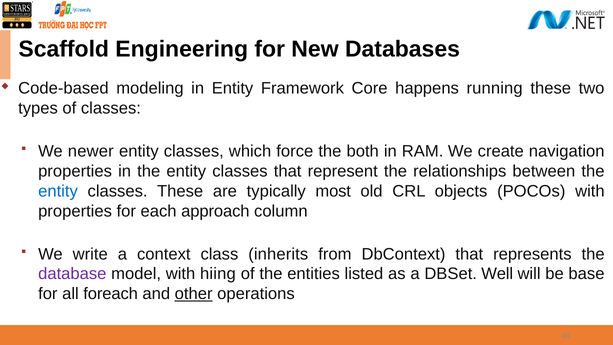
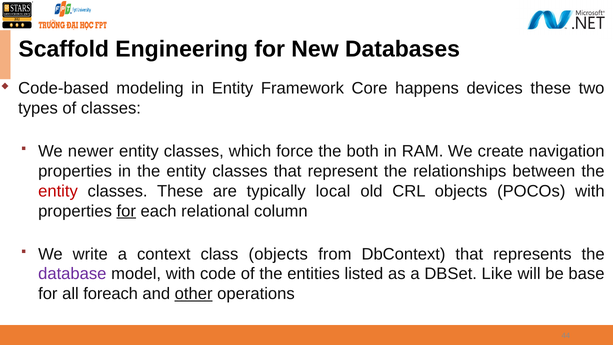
running: running -> devices (495, 88)
entity colour: blue -> red (58, 191)
most: most -> local (333, 191)
for underline: none -> present (126, 211)
approach: approach -> relational (215, 211)
class inherits: inherits -> objects (278, 254)
hiing: hiing -> code (218, 274)
Well: Well -> Like (497, 274)
